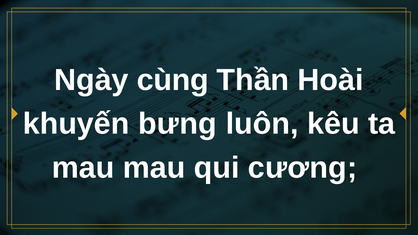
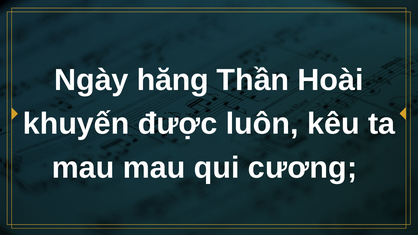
cùng: cùng -> hăng (173, 80)
bưng: bưng -> được (178, 124)
